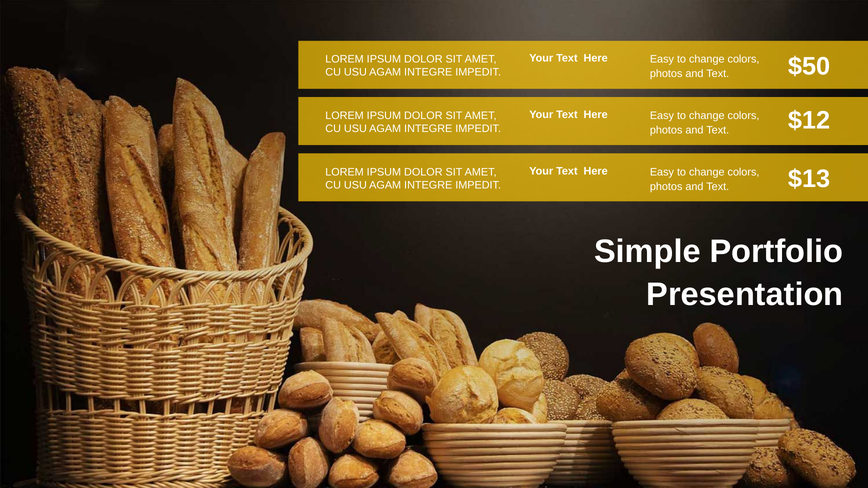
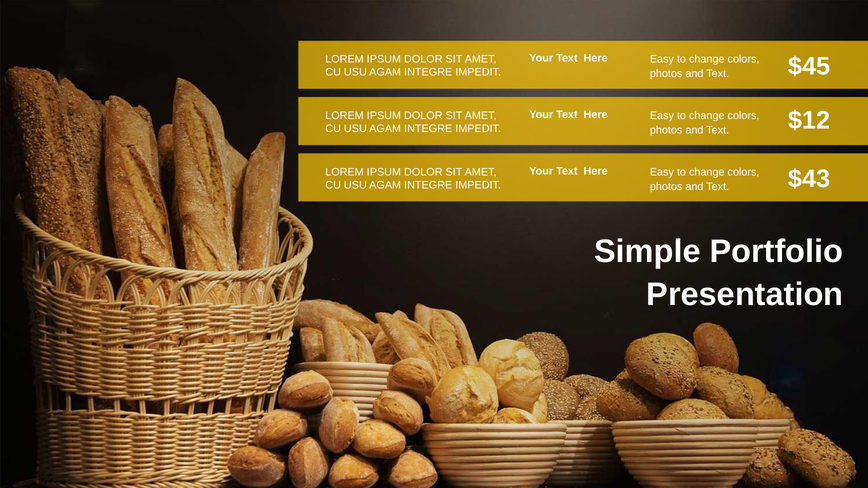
$50: $50 -> $45 (809, 66)
$13: $13 -> $43 (809, 179)
